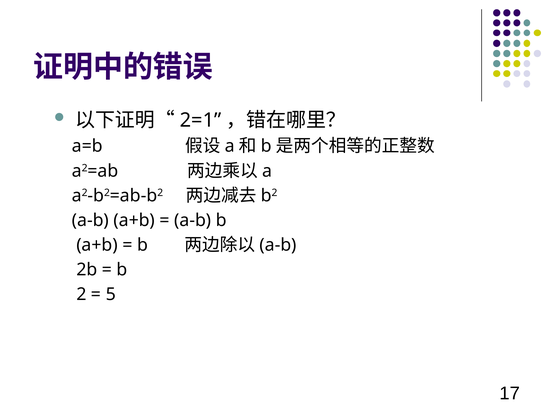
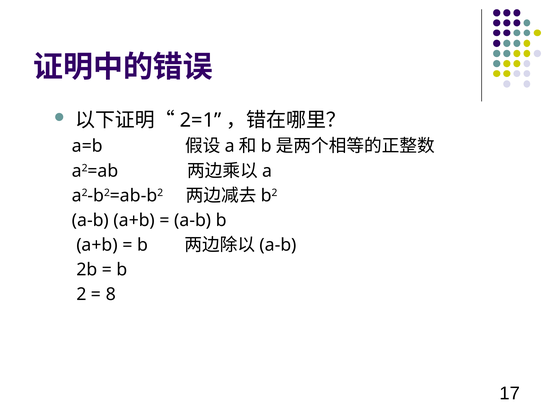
5: 5 -> 8 (111, 294)
